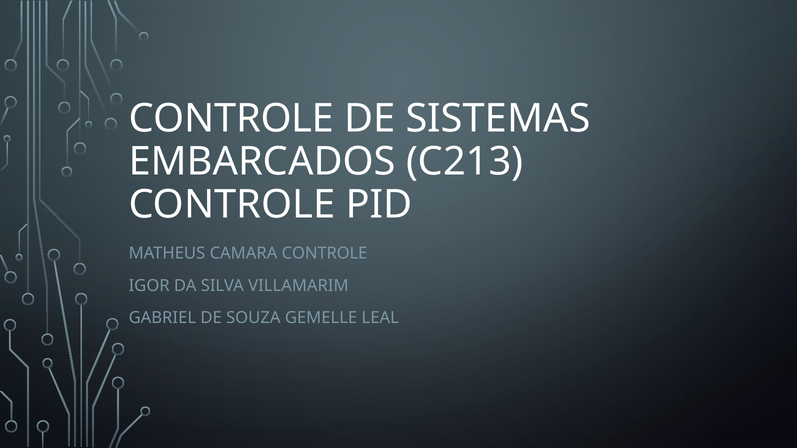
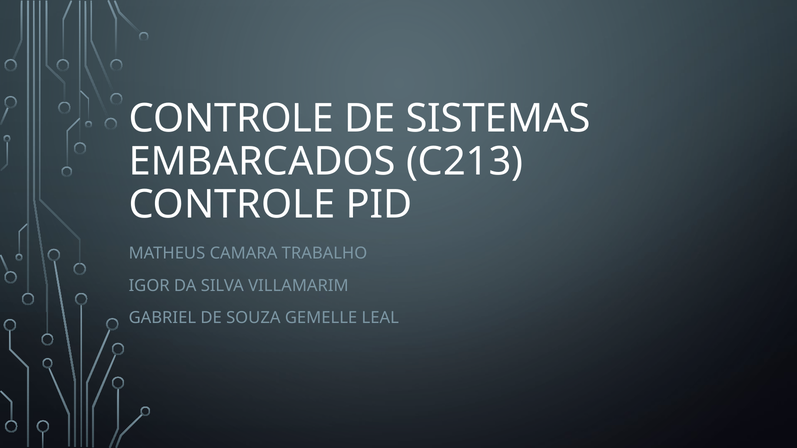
CAMARA CONTROLE: CONTROLE -> TRABALHO (324, 254)
